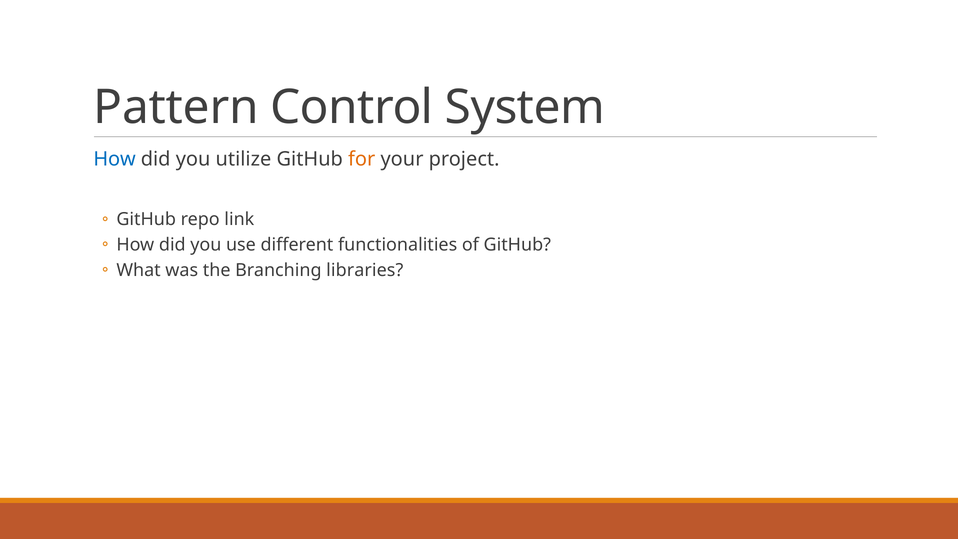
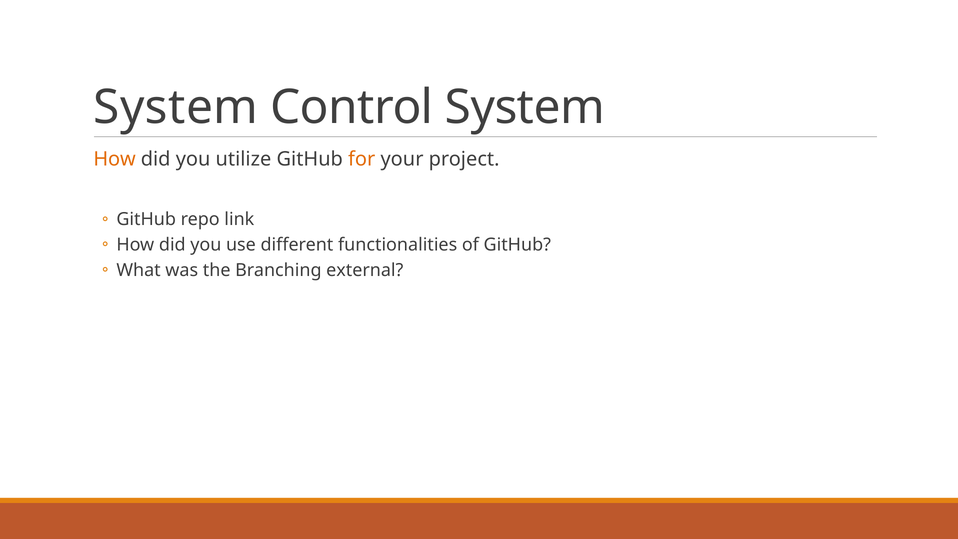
Pattern: Pattern -> System (176, 107)
How colour: blue -> orange (115, 159)
libraries: libraries -> external (365, 270)
